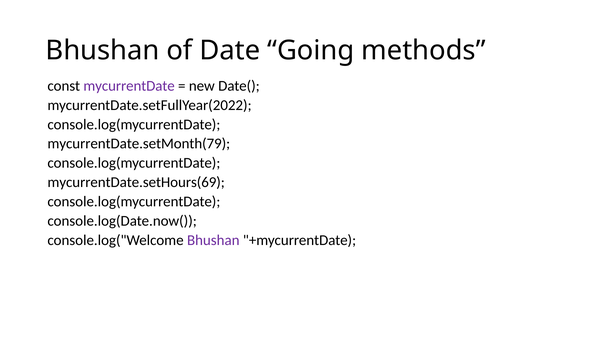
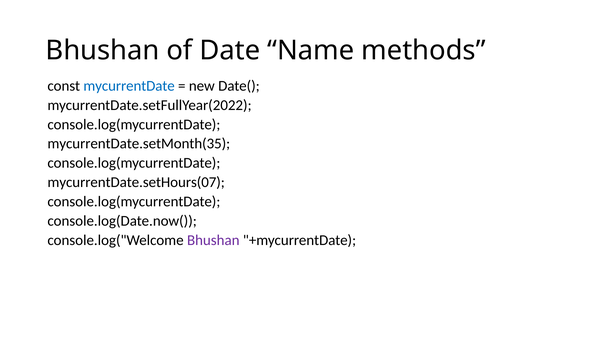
Going: Going -> Name (311, 50)
mycurrentDate colour: purple -> blue (129, 86)
mycurrentDate.setMonth(79: mycurrentDate.setMonth(79 -> mycurrentDate.setMonth(35 (139, 143)
mycurrentDate.setHours(69: mycurrentDate.setHours(69 -> mycurrentDate.setHours(07 (136, 182)
